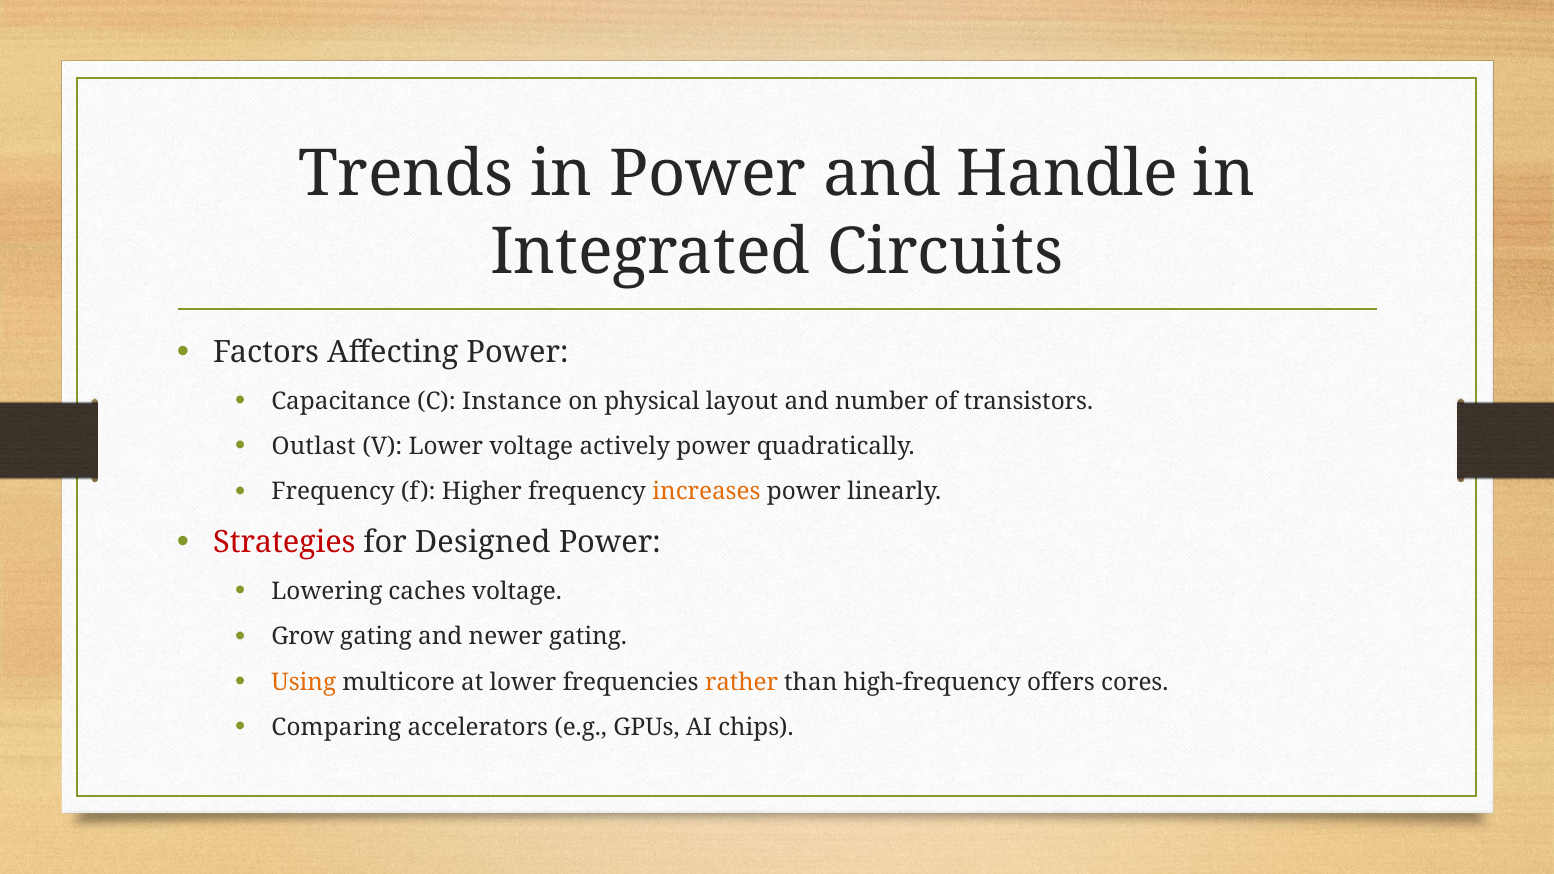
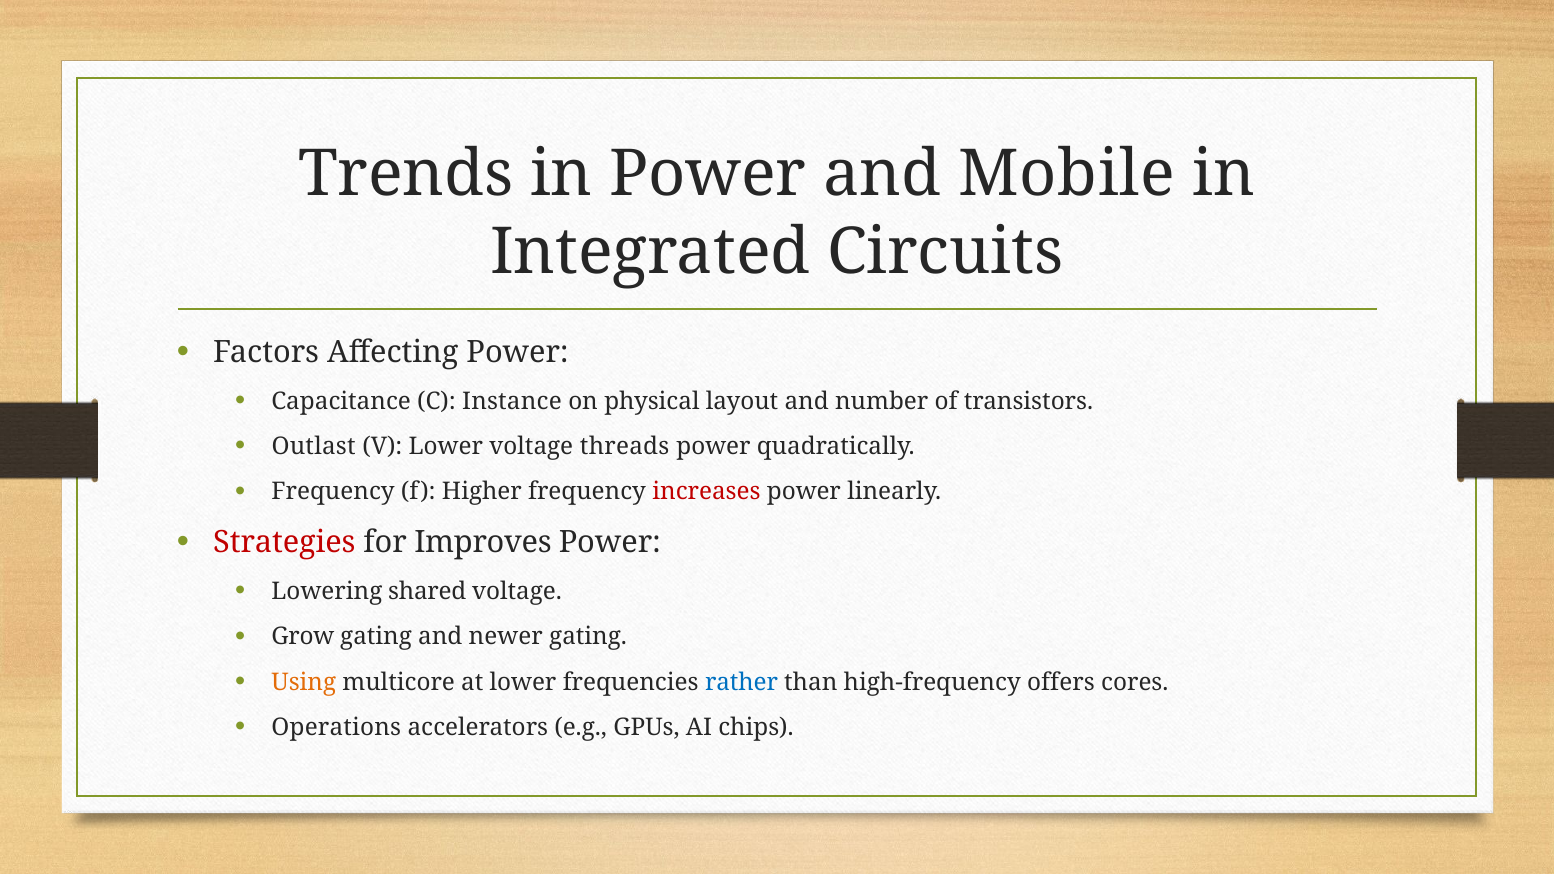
Handle: Handle -> Mobile (1067, 174)
actively: actively -> threads (625, 446)
increases colour: orange -> red (706, 492)
Designed: Designed -> Improves (483, 543)
caches: caches -> shared (427, 591)
rather colour: orange -> blue (742, 682)
Comparing: Comparing -> Operations (336, 727)
